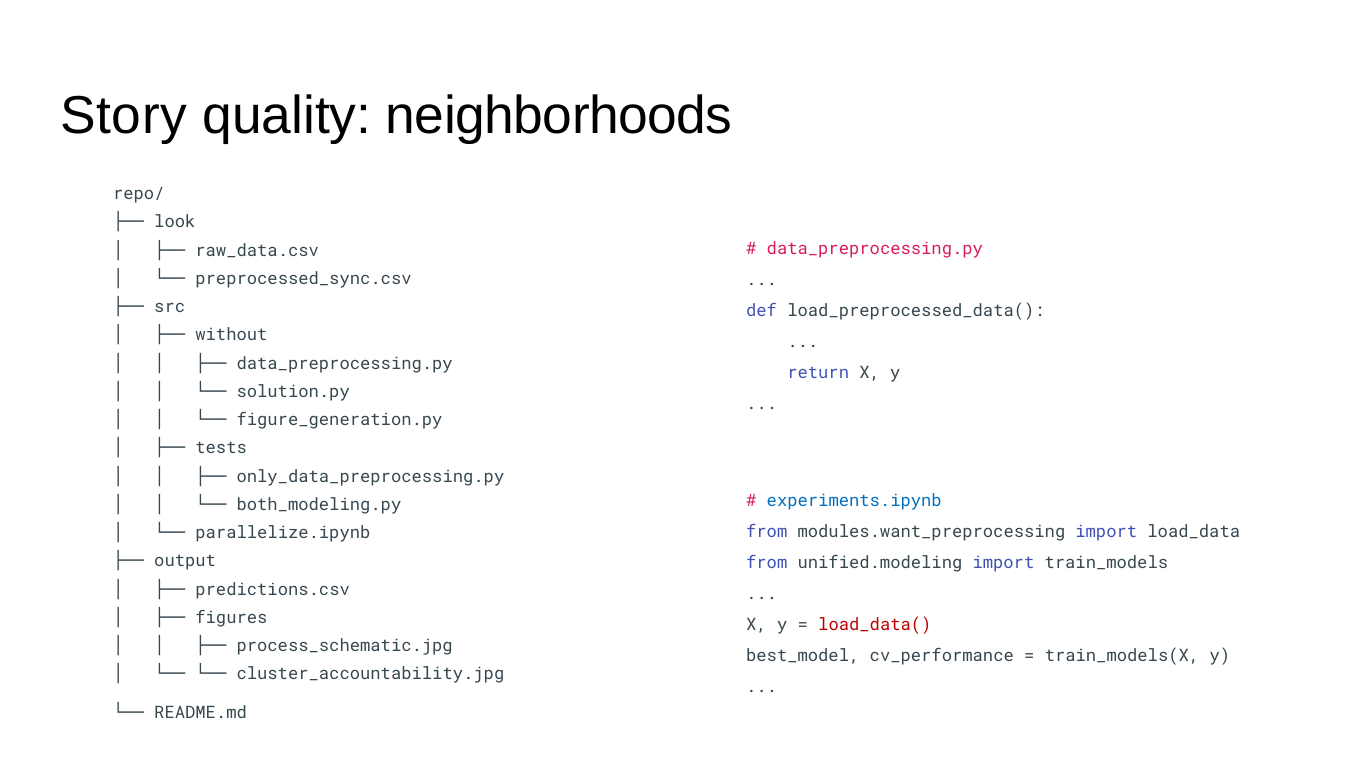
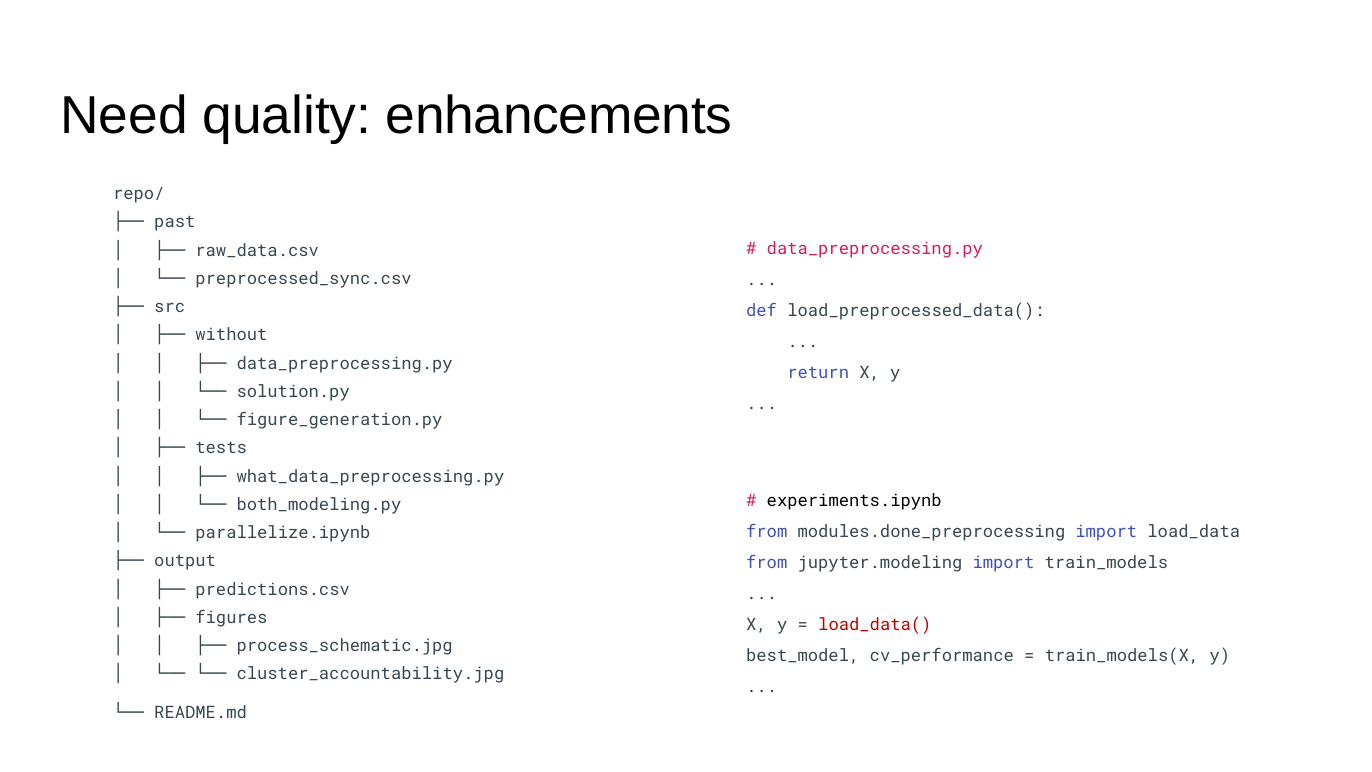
Story: Story -> Need (124, 116)
neighborhoods: neighborhoods -> enhancements (559, 116)
look: look -> past (175, 222)
only_data_preprocessing.py: only_data_preprocessing.py -> what_data_preprocessing.py (370, 476)
experiments.ipynb colour: blue -> black (854, 501)
modules.want_preprocessing: modules.want_preprocessing -> modules.done_preprocessing (931, 532)
unified.modeling: unified.modeling -> jupyter.modeling (880, 563)
